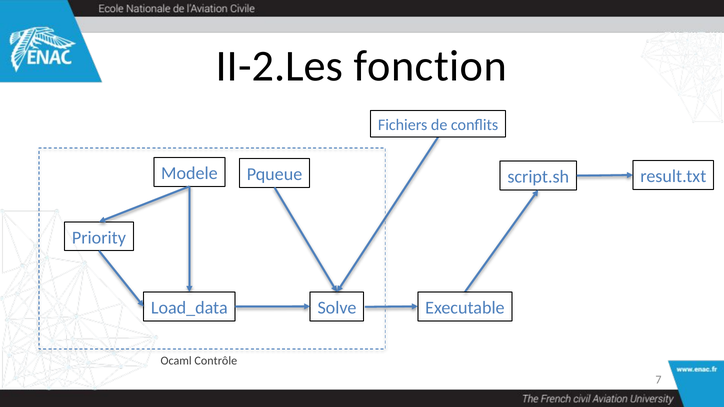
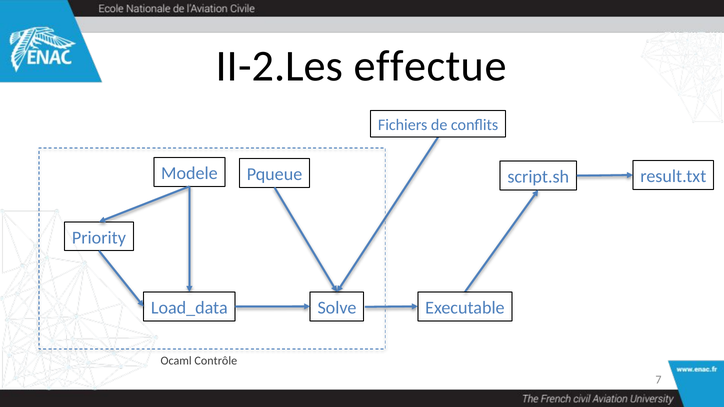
fonction: fonction -> effectue (430, 66)
